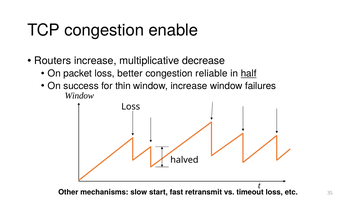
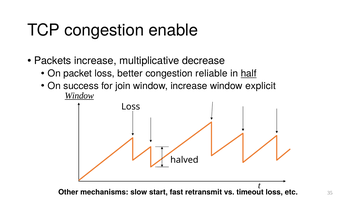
Routers: Routers -> Packets (53, 61)
thin: thin -> join (123, 86)
failures: failures -> explicit (261, 86)
Window underline: none -> present (79, 96)
